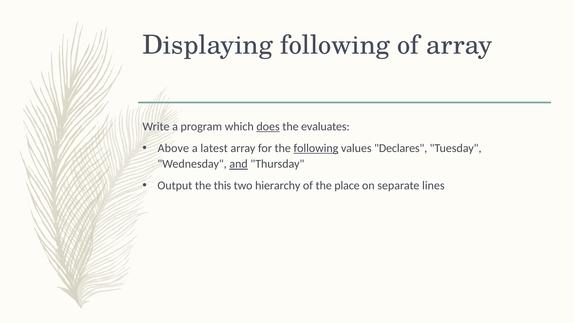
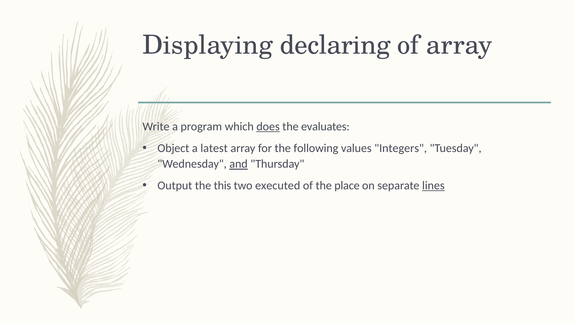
Displaying following: following -> declaring (335, 45)
Above: Above -> Object (173, 148)
following underline: present -> none (316, 148)
Declares: Declares -> Integers (401, 148)
hierarchy: hierarchy -> executed (278, 185)
lines underline: none -> present (433, 185)
